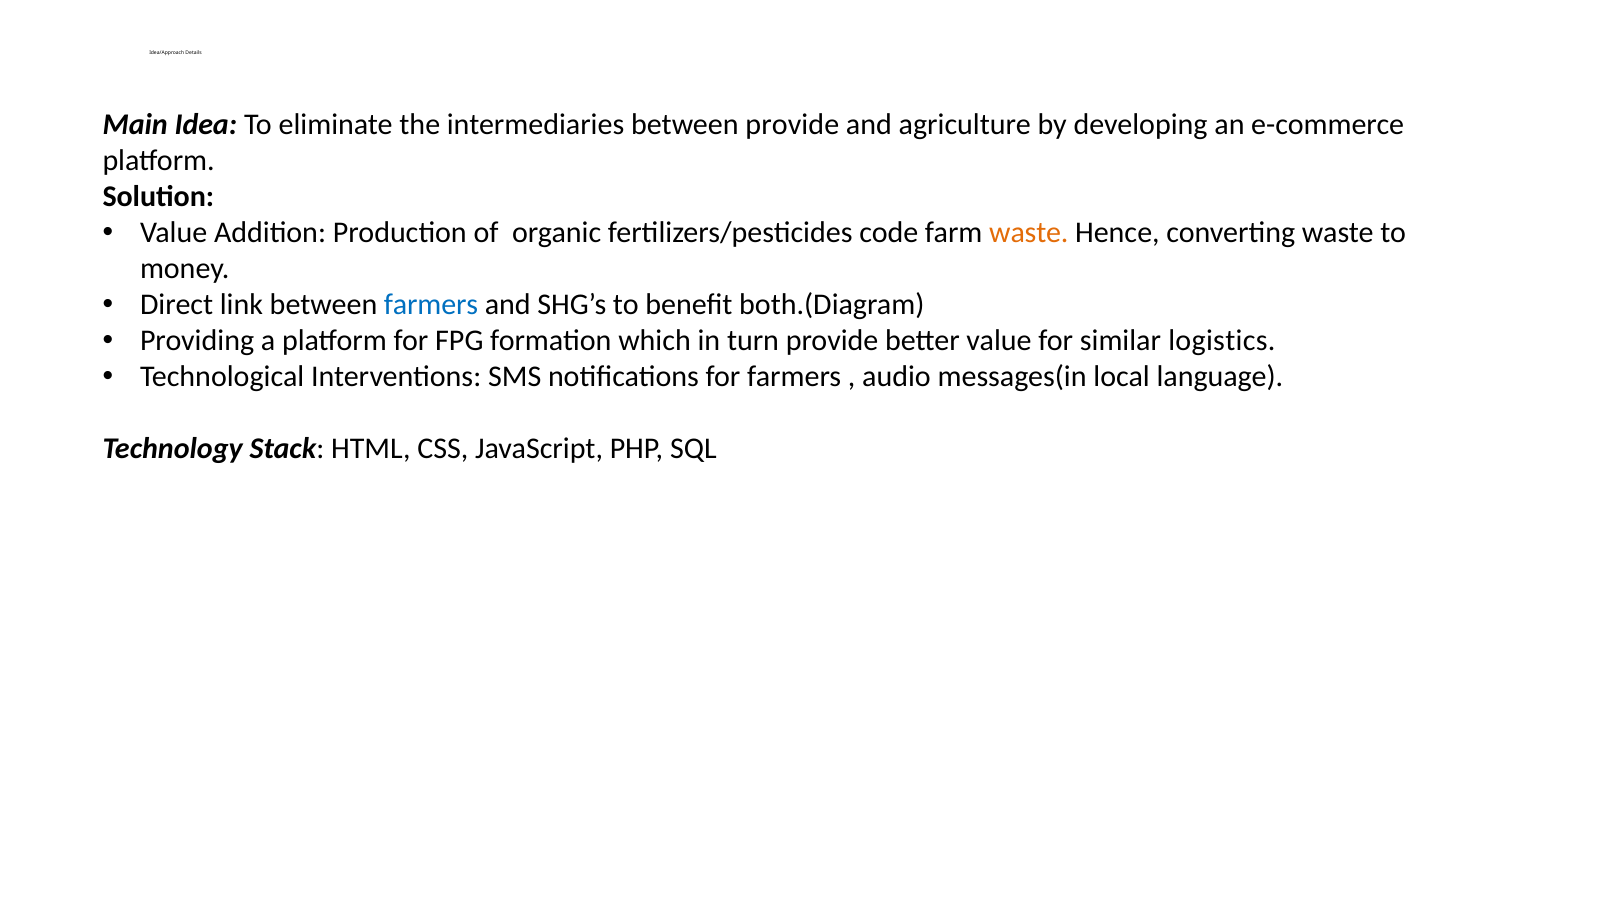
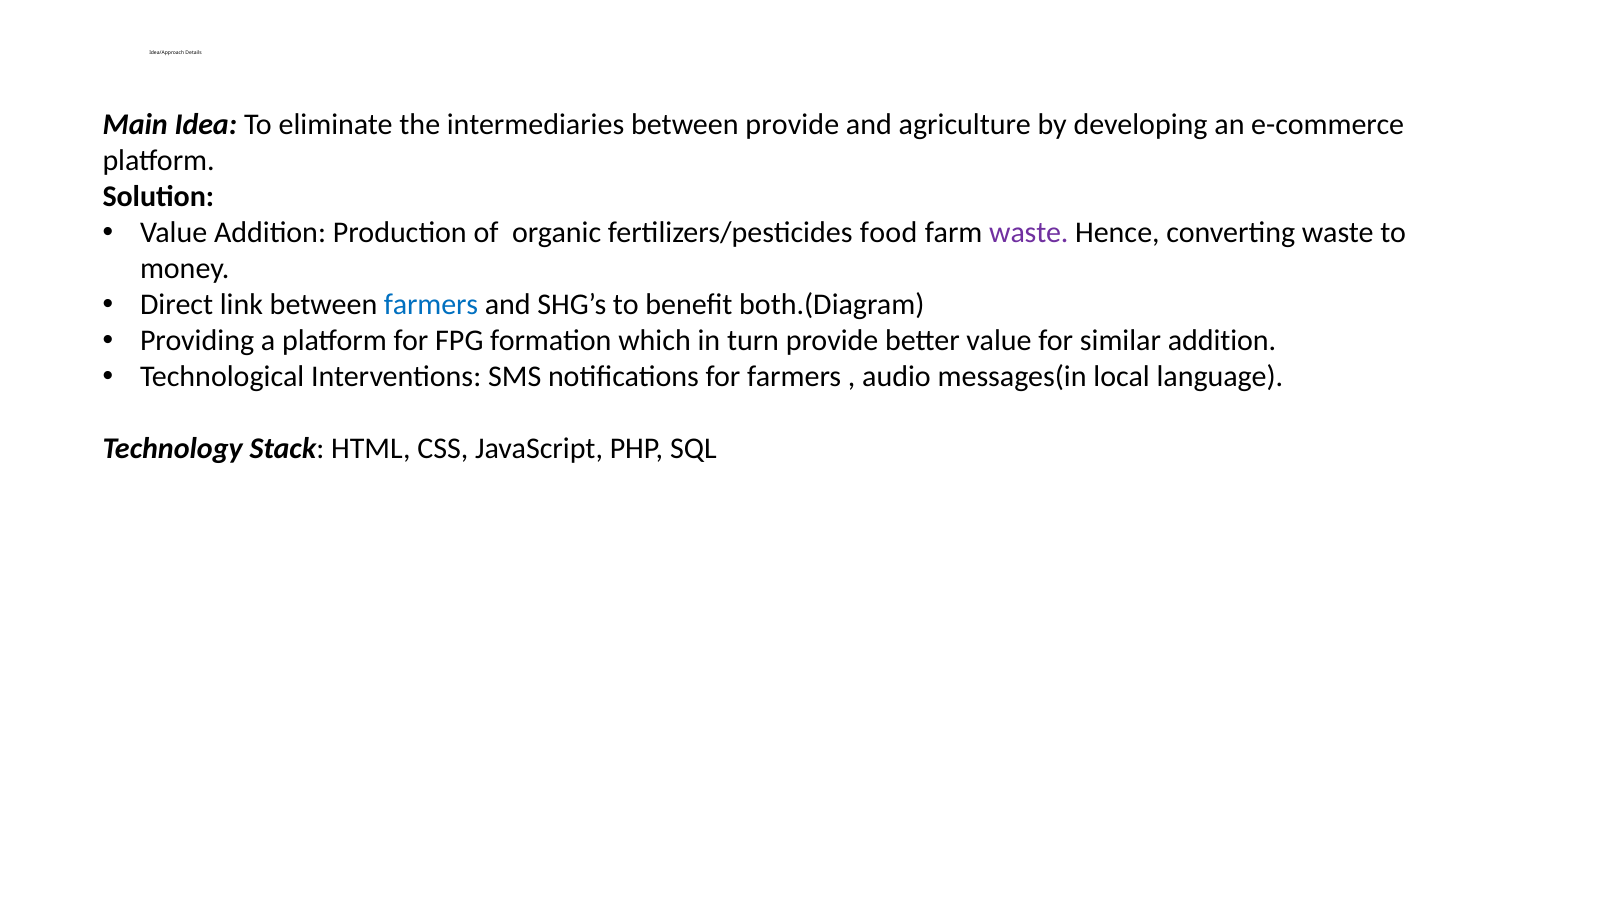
code: code -> food (889, 233)
waste colour: orange -> purple (1029, 233)
similar logistics: logistics -> addition (1222, 341)
